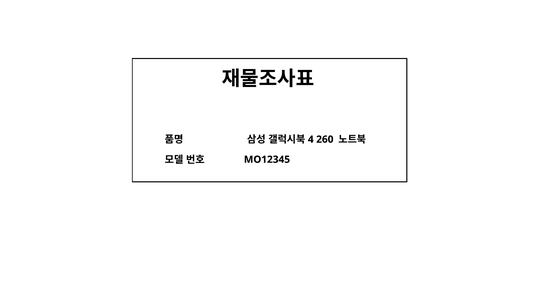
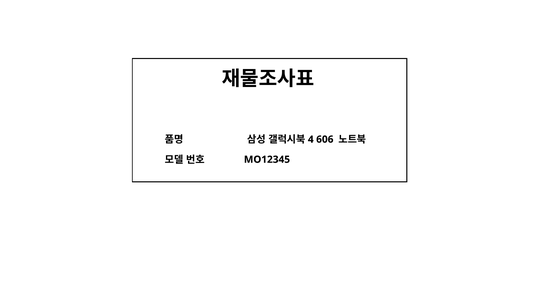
260: 260 -> 606 (325, 139)
